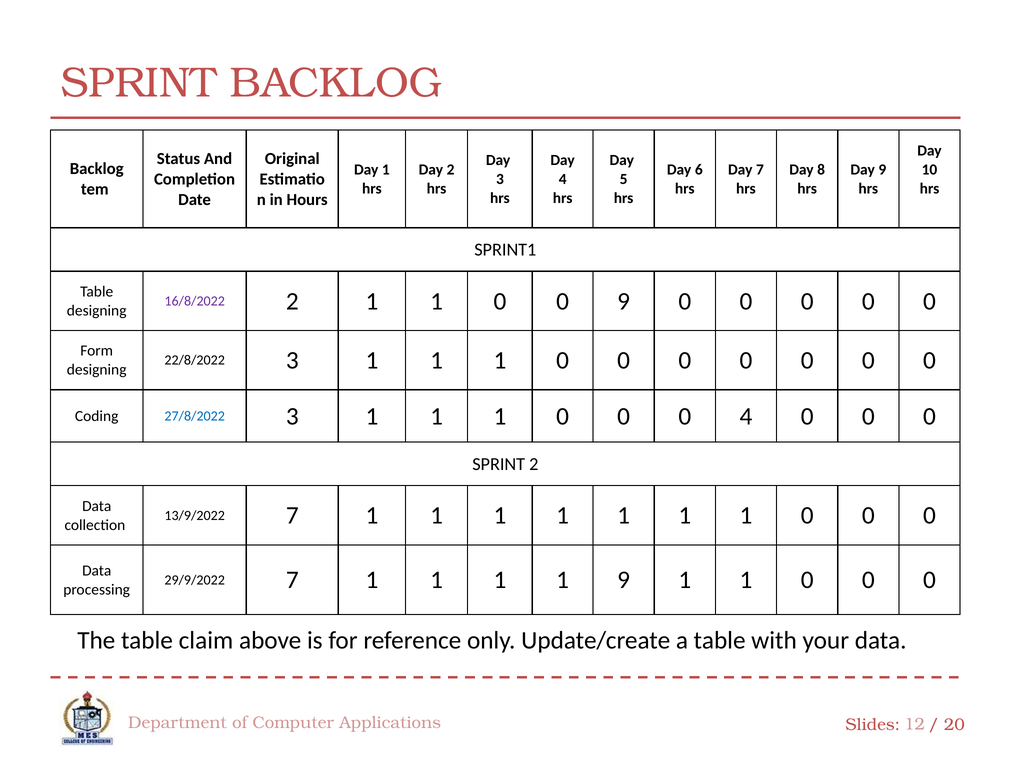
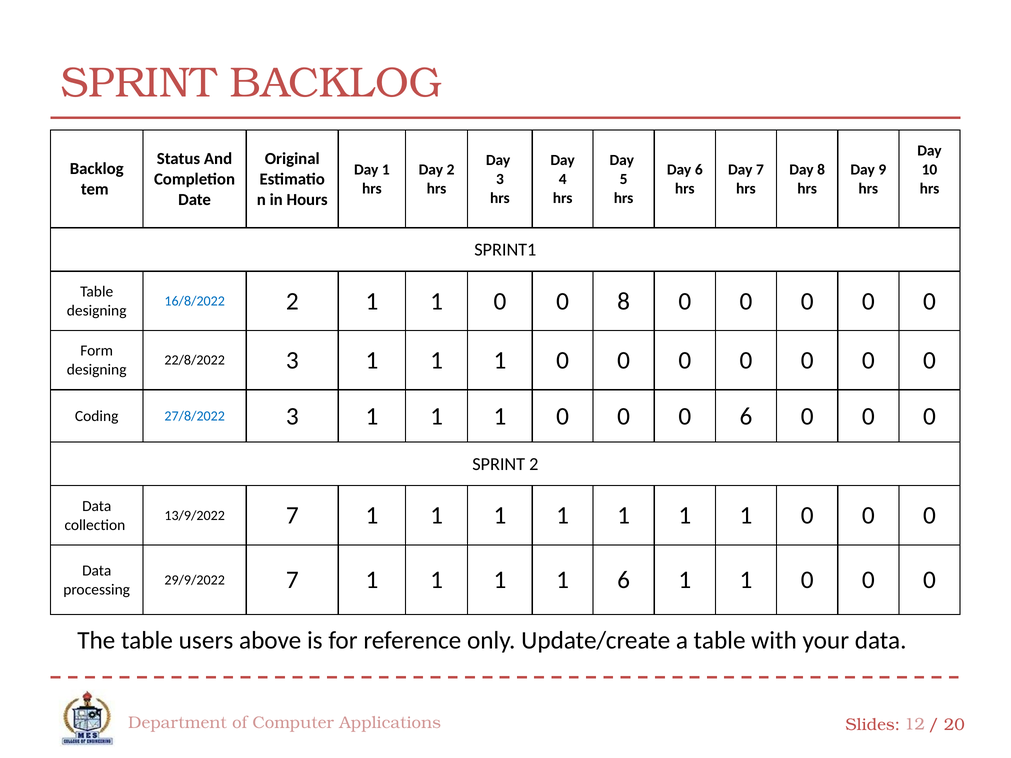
16/8/2022 colour: purple -> blue (195, 301)
0 9: 9 -> 8 (624, 301)
0 4: 4 -> 6 (746, 416)
1 9: 9 -> 6 (624, 580)
claim: claim -> users (206, 641)
